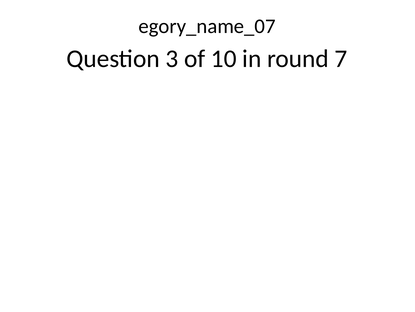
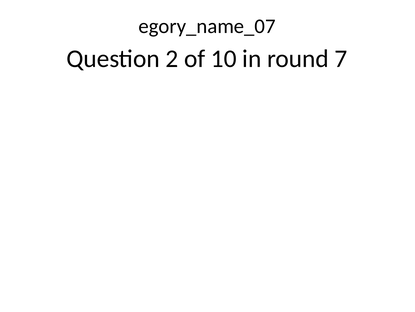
3: 3 -> 2 (172, 59)
